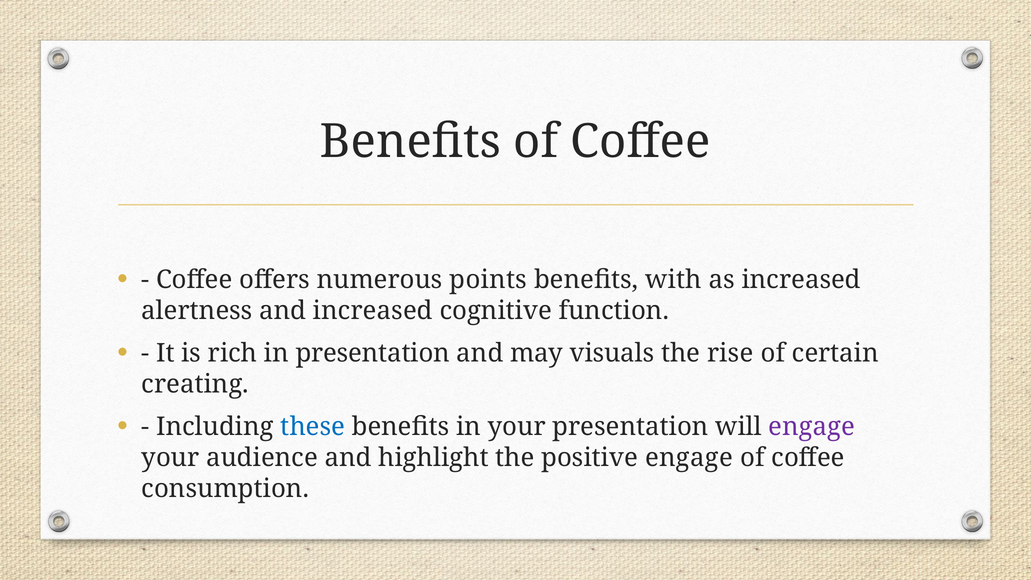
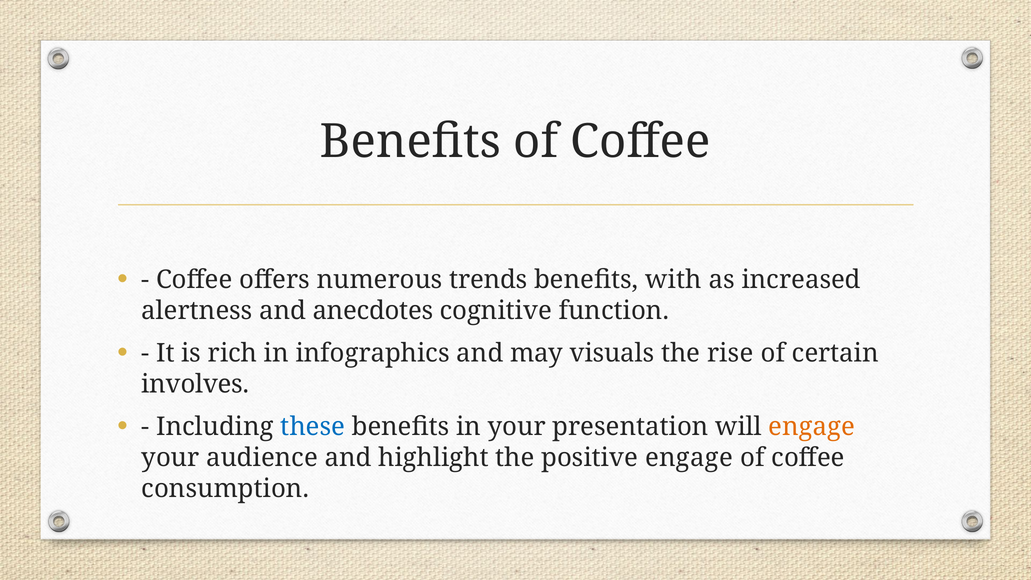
points: points -> trends (488, 280)
and increased: increased -> anecdotes (373, 311)
in presentation: presentation -> infographics (373, 353)
creating: creating -> involves (195, 384)
engage colour: purple -> orange (812, 427)
